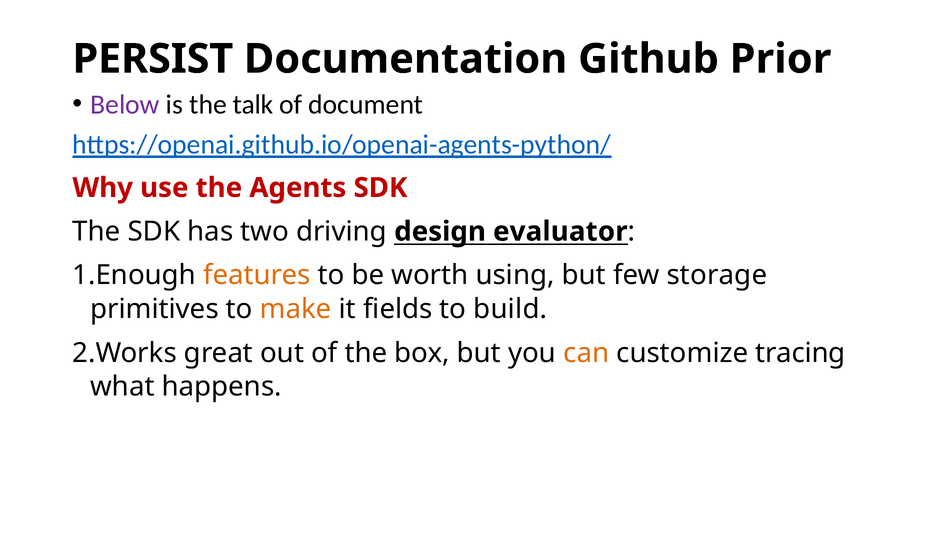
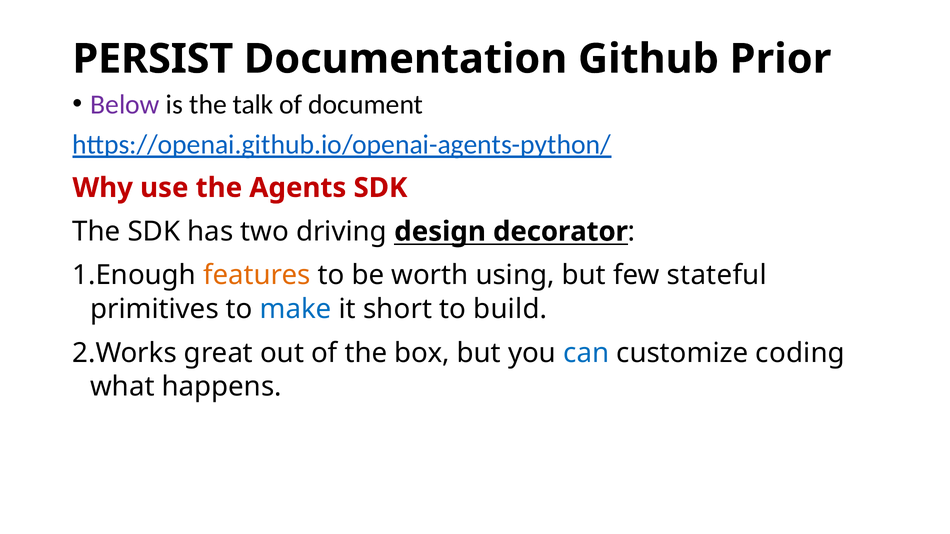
evaluator: evaluator -> decorator (560, 232)
storage: storage -> stateful (717, 275)
make colour: orange -> blue (296, 309)
fields: fields -> short (398, 309)
can colour: orange -> blue (586, 353)
tracing: tracing -> coding (800, 353)
